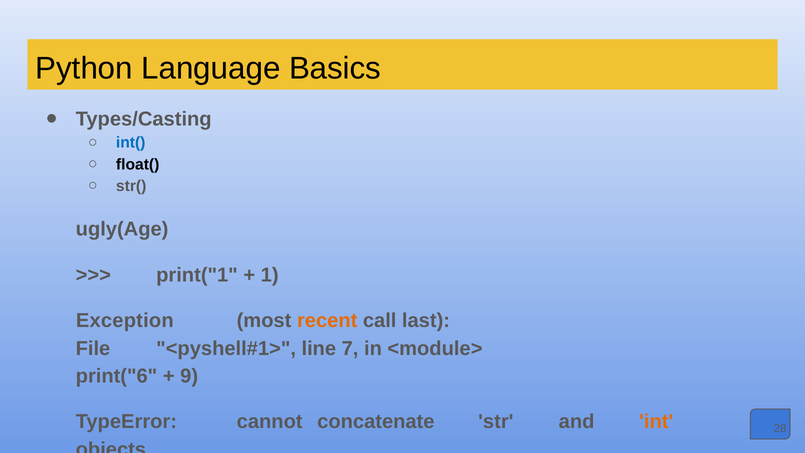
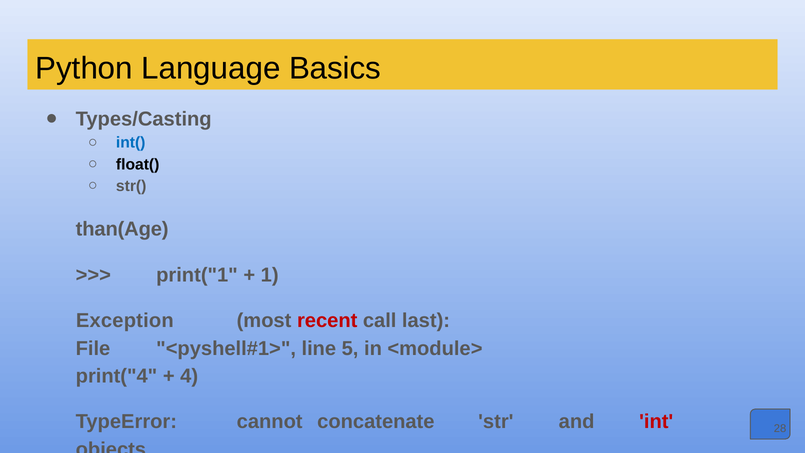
ugly(Age: ugly(Age -> than(Age (122, 229)
recent colour: orange -> red (327, 320)
7: 7 -> 5 (350, 348)
print("6: print("6 -> print("4 (117, 376)
9: 9 -> 4 (189, 376)
int colour: orange -> red (656, 422)
